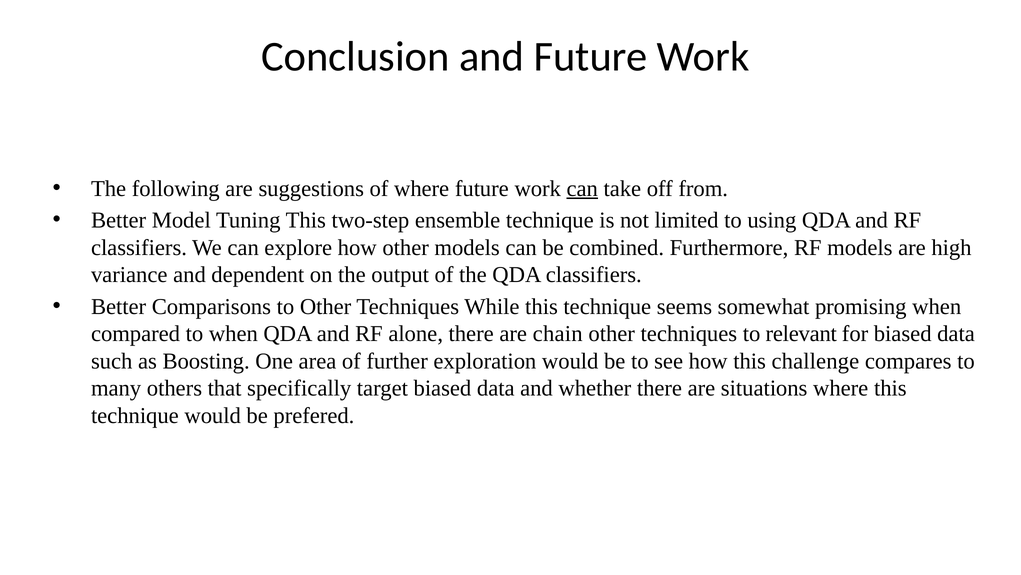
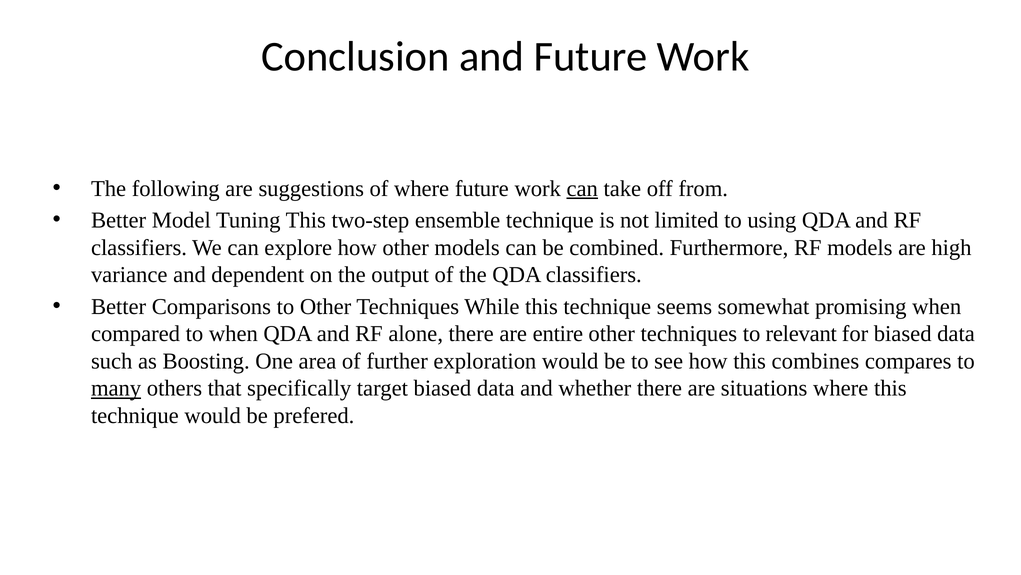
chain: chain -> entire (558, 333)
challenge: challenge -> combines (815, 361)
many underline: none -> present (116, 388)
